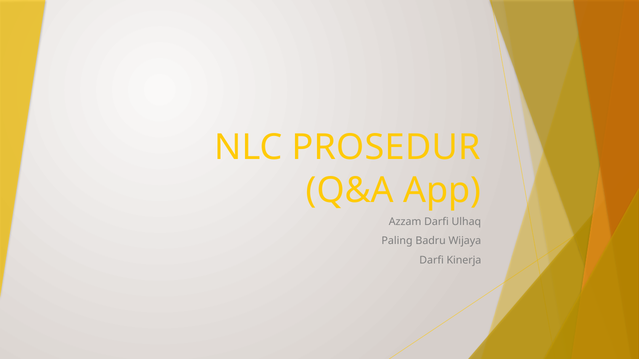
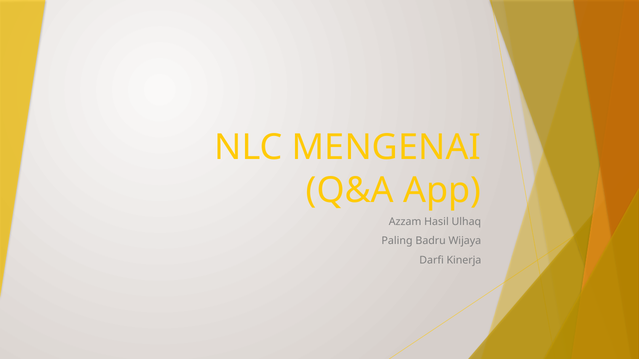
PROSEDUR: PROSEDUR -> MENGENAI (386, 148)
Azzam Darfi: Darfi -> Hasil (436, 222)
